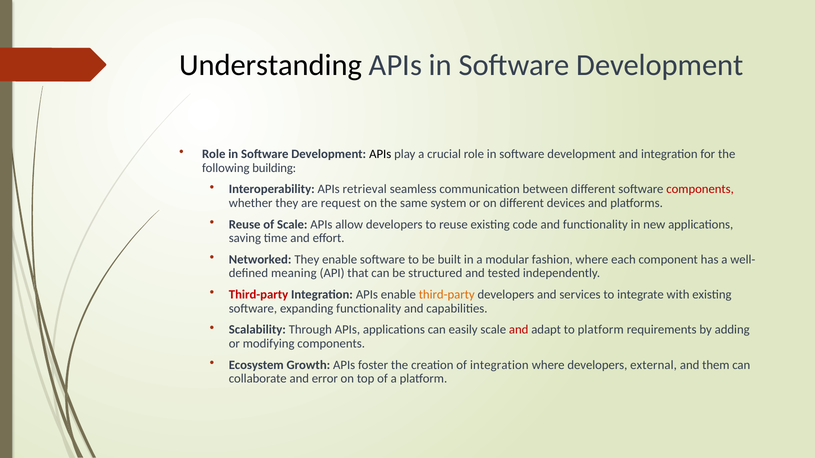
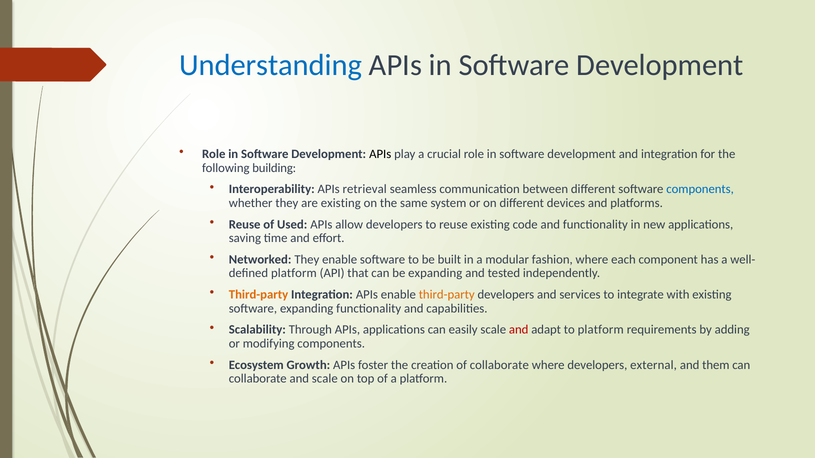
Understanding colour: black -> blue (271, 65)
components colour: red -> blue (700, 189)
are request: request -> existing (341, 203)
of Scale: Scale -> Used (292, 225)
meaning: meaning -> platform (294, 273)
be structured: structured -> expanding (435, 273)
Third-party colour: red -> orange (259, 295)
of integration: integration -> collaborate (499, 365)
and error: error -> scale (325, 379)
